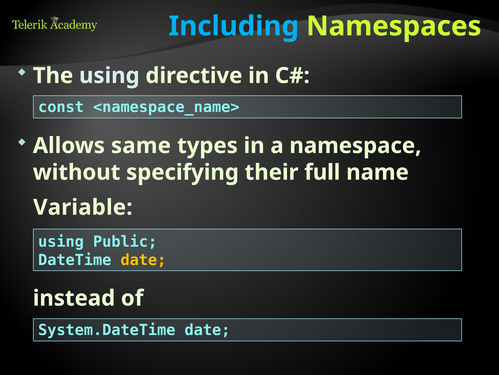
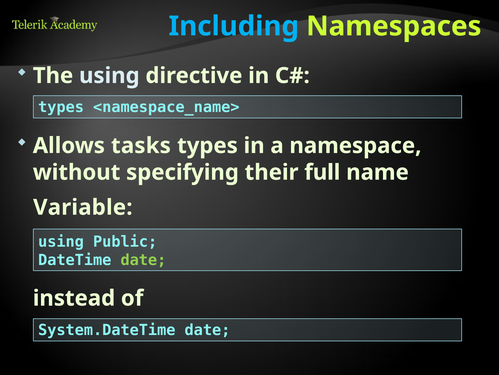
const: const -> types (61, 107)
same: same -> tasks (141, 145)
date colour: yellow -> light green (143, 260)
